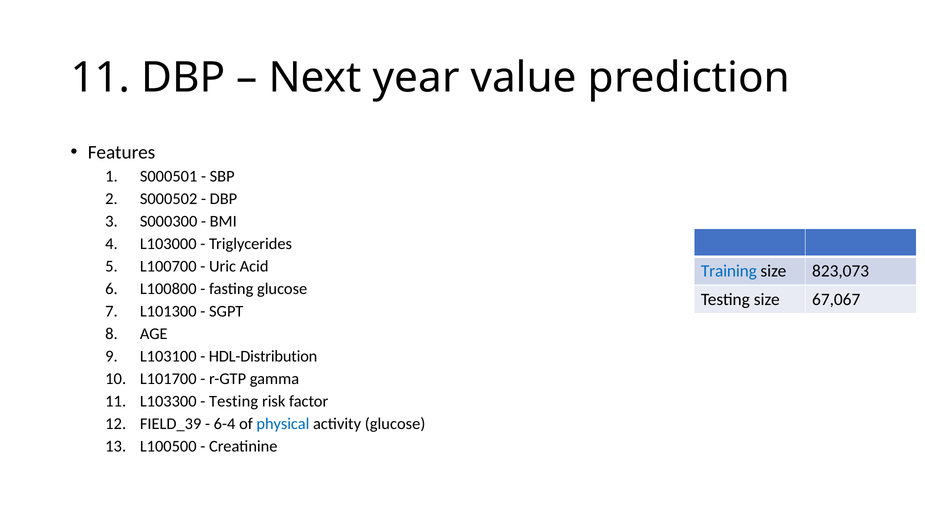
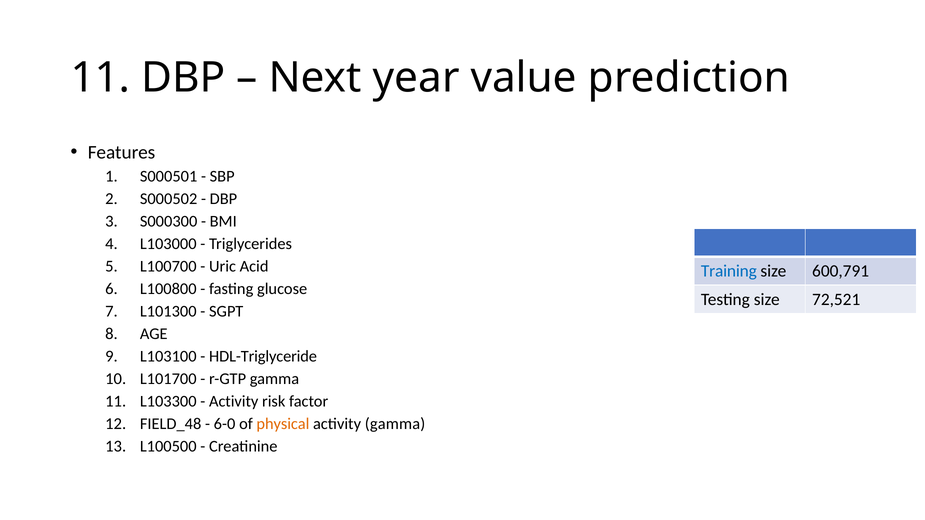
823,073: 823,073 -> 600,791 (841, 271)
67,067: 67,067 -> 72,521 (836, 299)
HDL-Distribution: HDL-Distribution -> HDL-Triglyceride (263, 356)
Testing: Testing -> Activity (234, 401)
FIELD_39: FIELD_39 -> FIELD_48 (171, 424)
6-4: 6-4 -> 6-0 (225, 424)
physical colour: blue -> orange (283, 424)
activity glucose: glucose -> gamma (395, 424)
